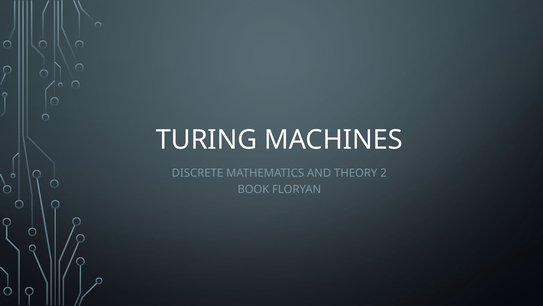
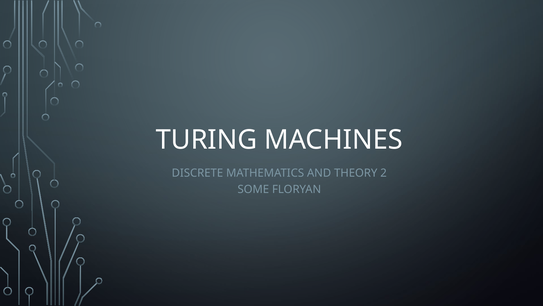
BOOK: BOOK -> SOME (253, 189)
